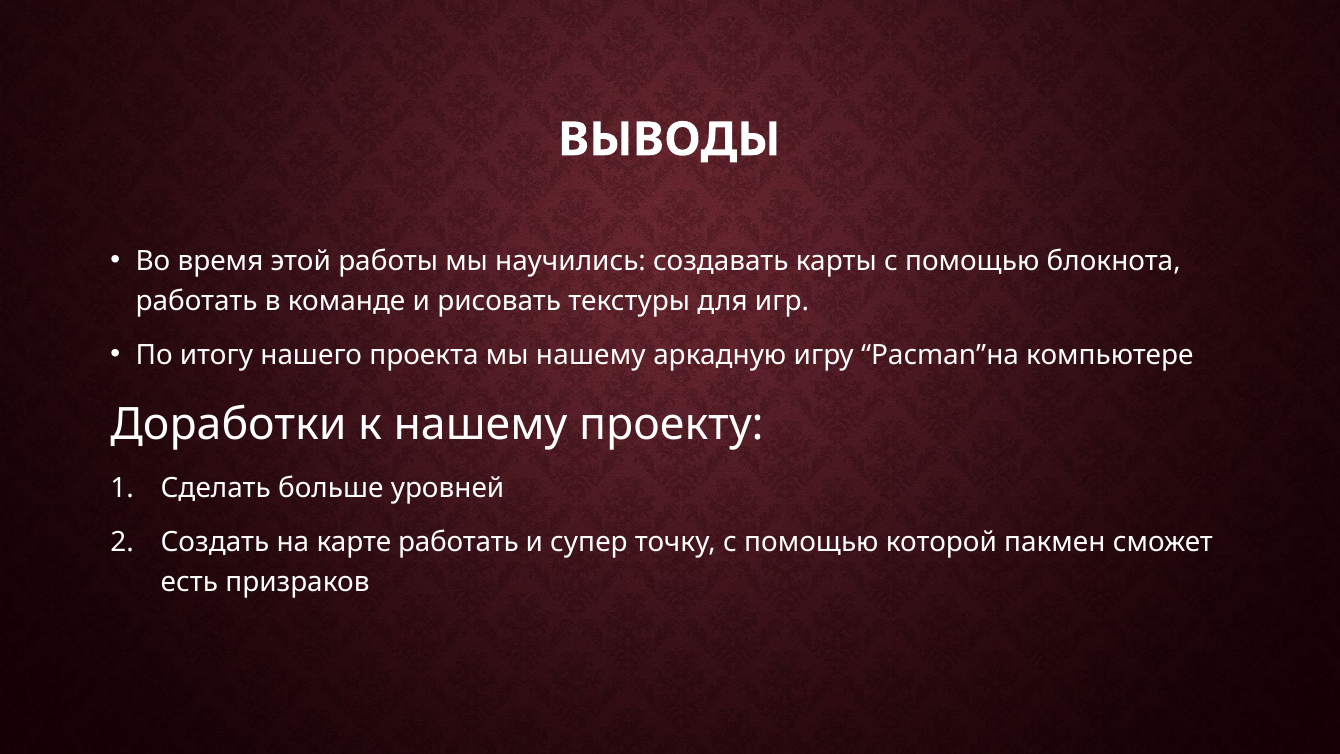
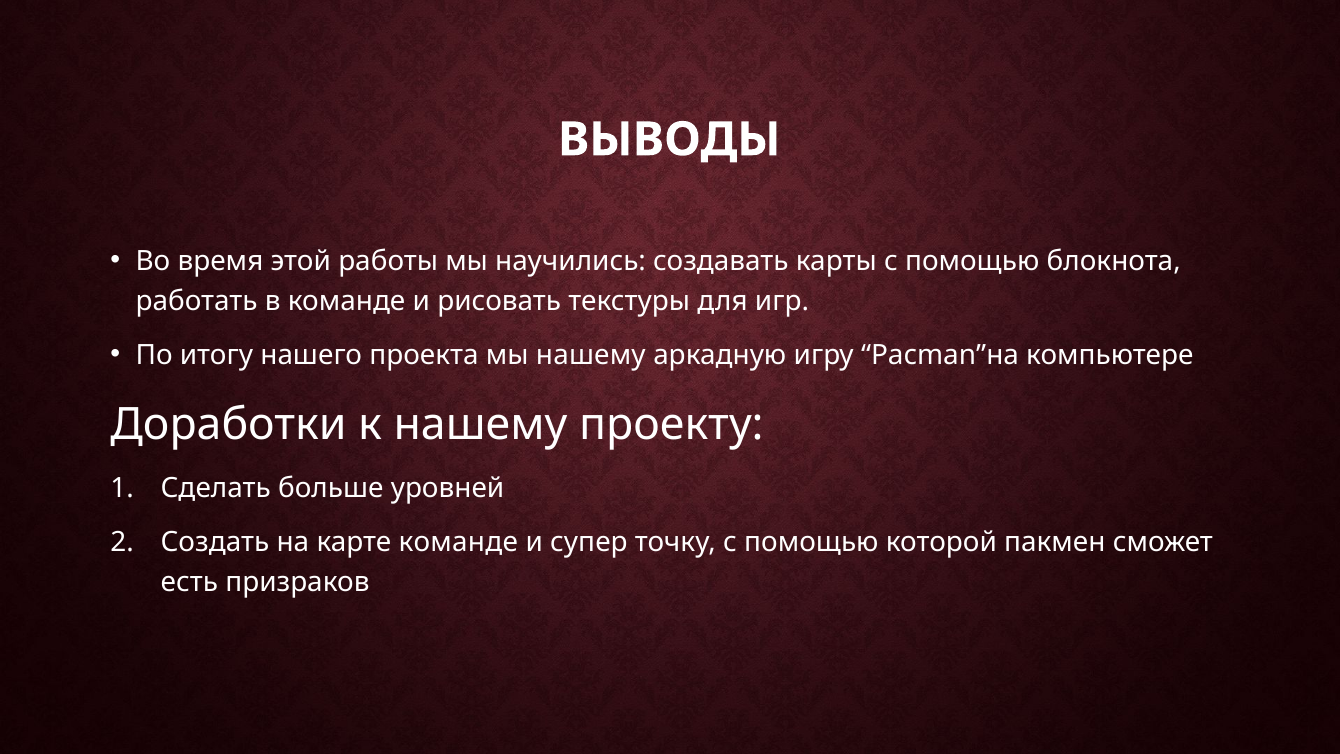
карте работать: работать -> команде (458, 542)
